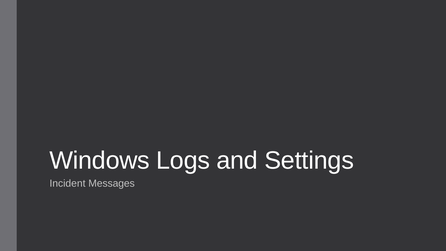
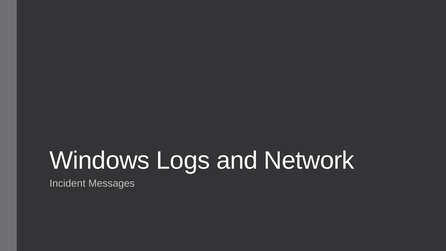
Settings: Settings -> Network (309, 161)
